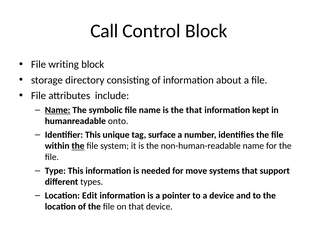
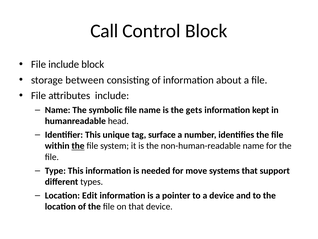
File writing: writing -> include (64, 64)
directory: directory -> between (85, 80)
Name underline: present -> none (58, 110)
the that: that -> gets (194, 110)
onto: onto -> head (118, 121)
